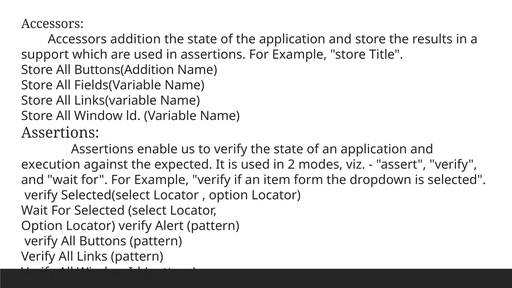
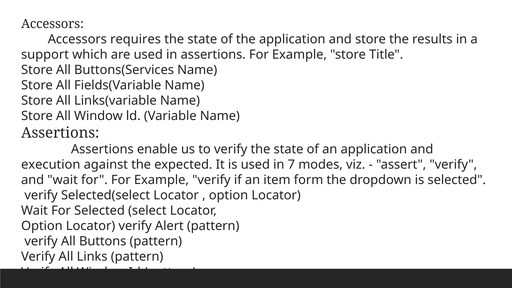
addition: addition -> requires (136, 39)
Buttons(Addition: Buttons(Addition -> Buttons(Services (124, 70)
2: 2 -> 7 (291, 165)
